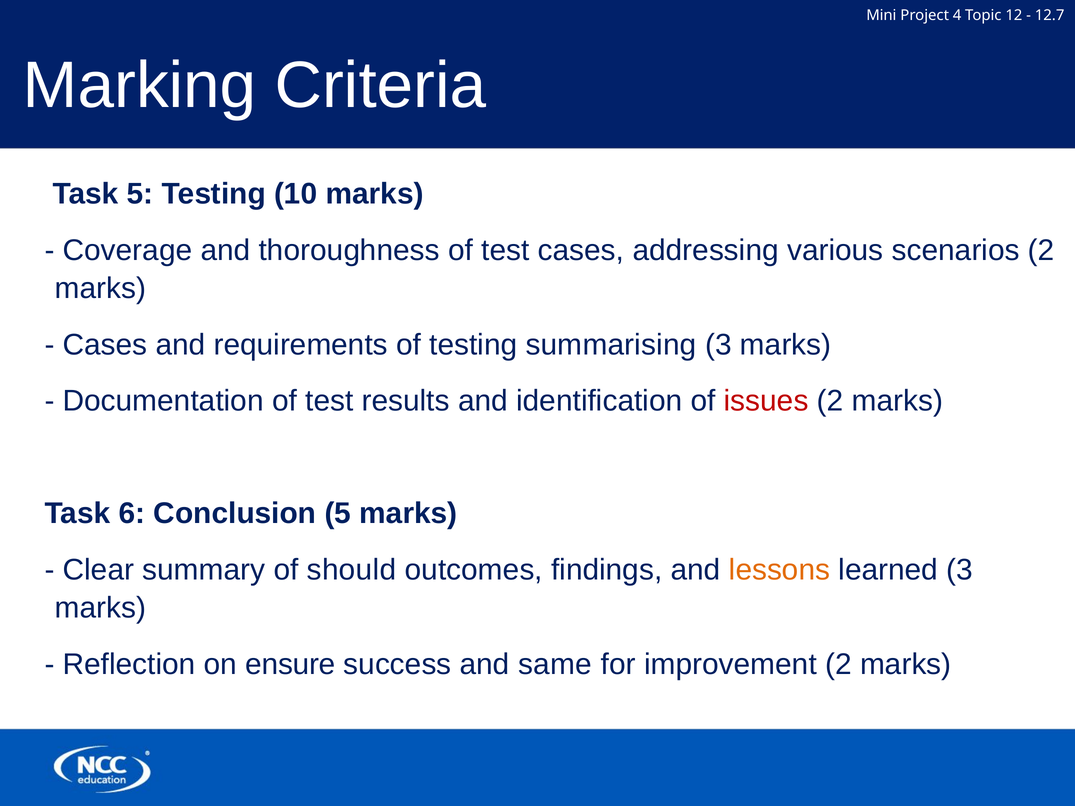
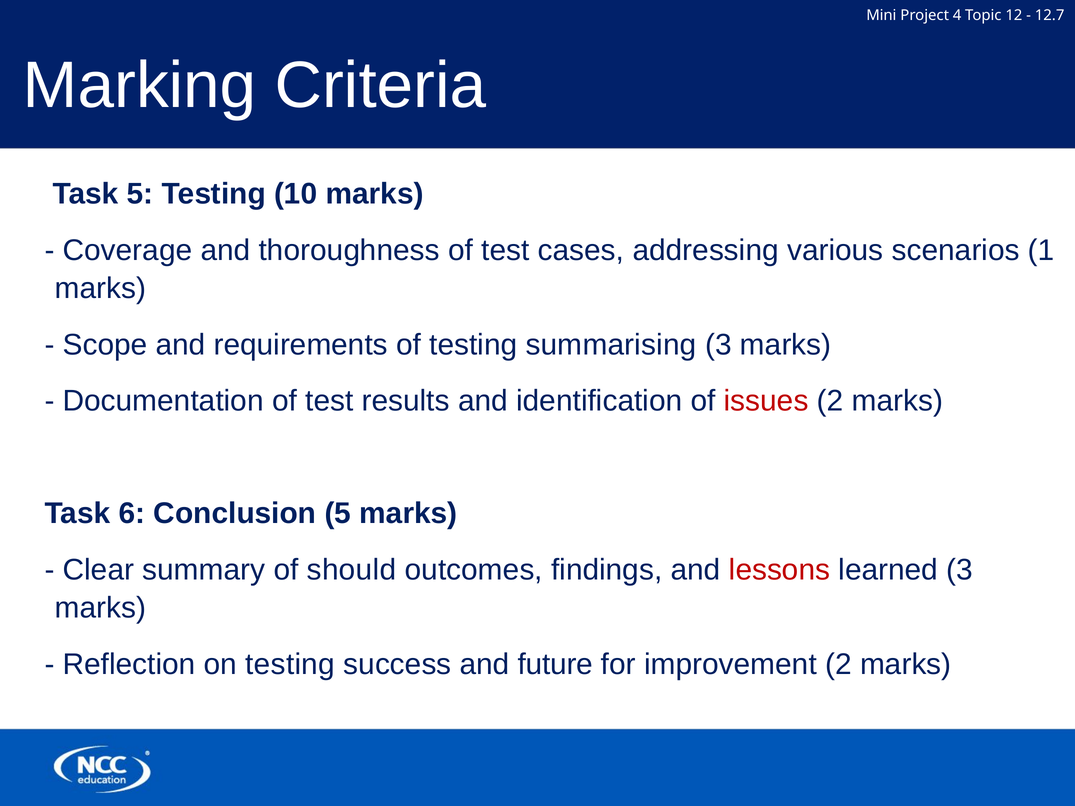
scenarios 2: 2 -> 1 (1041, 250)
Cases: Cases -> Scope (105, 345)
lessons colour: orange -> red (780, 570)
on ensure: ensure -> testing (290, 664)
same: same -> future (555, 664)
